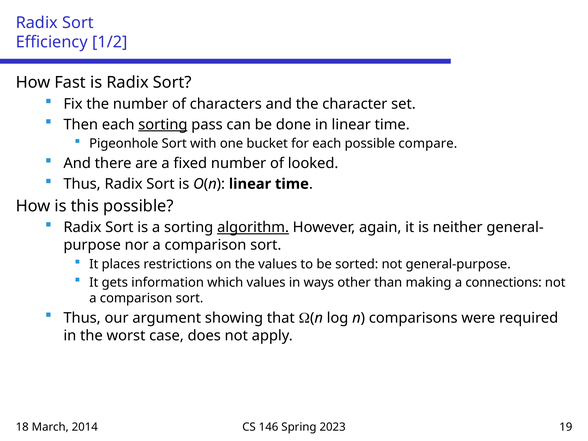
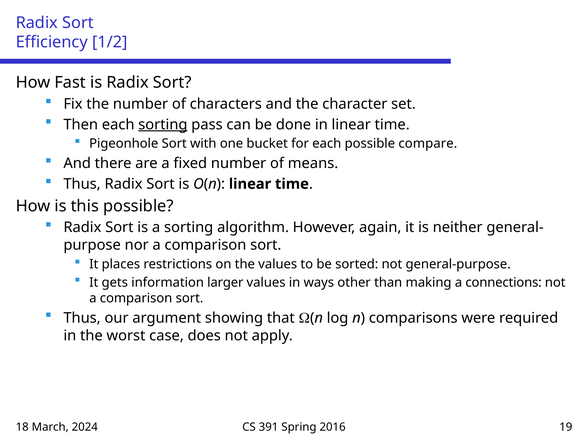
looked: looked -> means (313, 163)
algorithm underline: present -> none (253, 227)
which: which -> larger (225, 282)
2014: 2014 -> 2024 (85, 427)
146: 146 -> 391 (269, 427)
2023: 2023 -> 2016 (333, 427)
